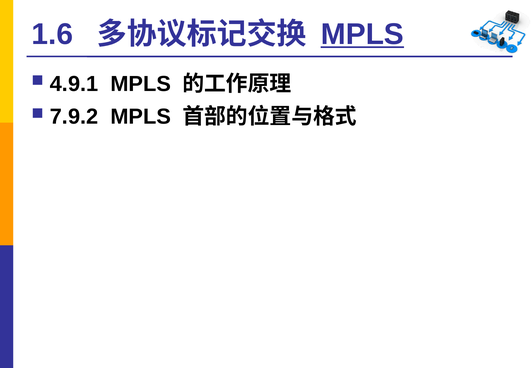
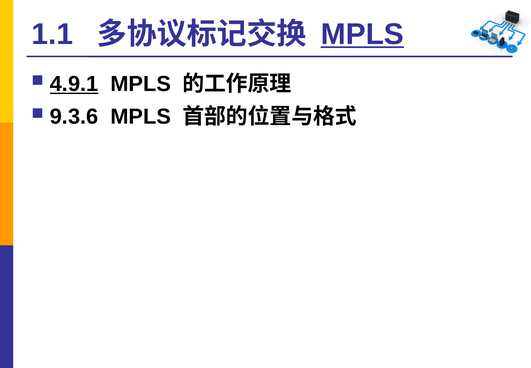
1.6: 1.6 -> 1.1 (52, 34)
4.9.1 underline: none -> present (74, 84)
7.9.2: 7.9.2 -> 9.3.6 (74, 117)
